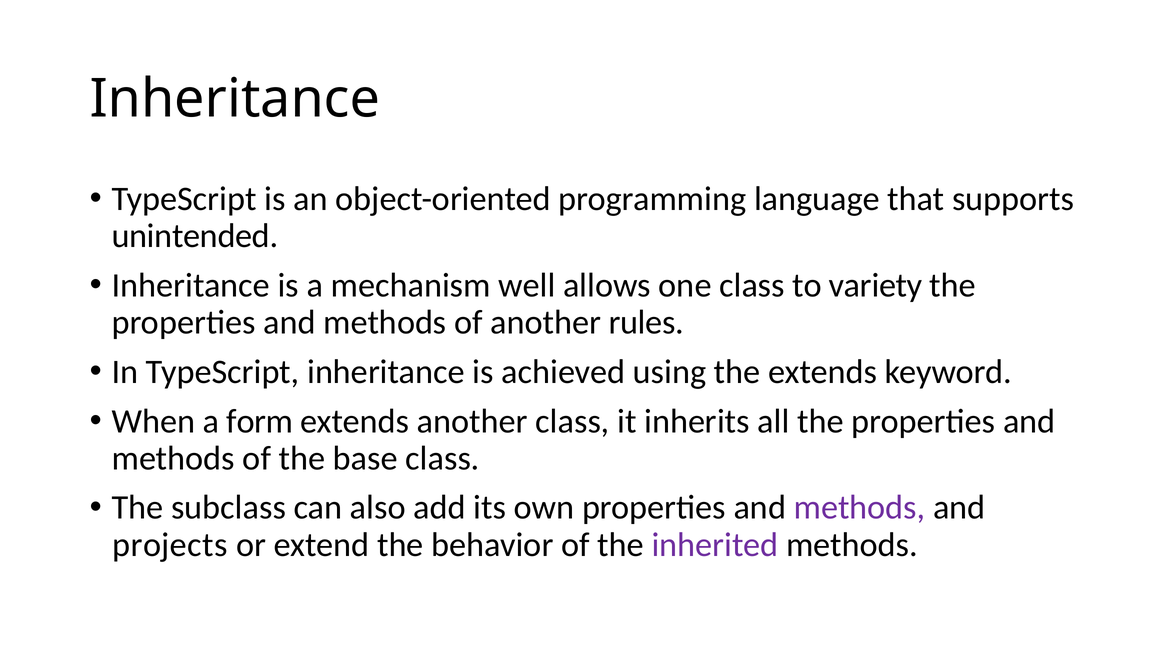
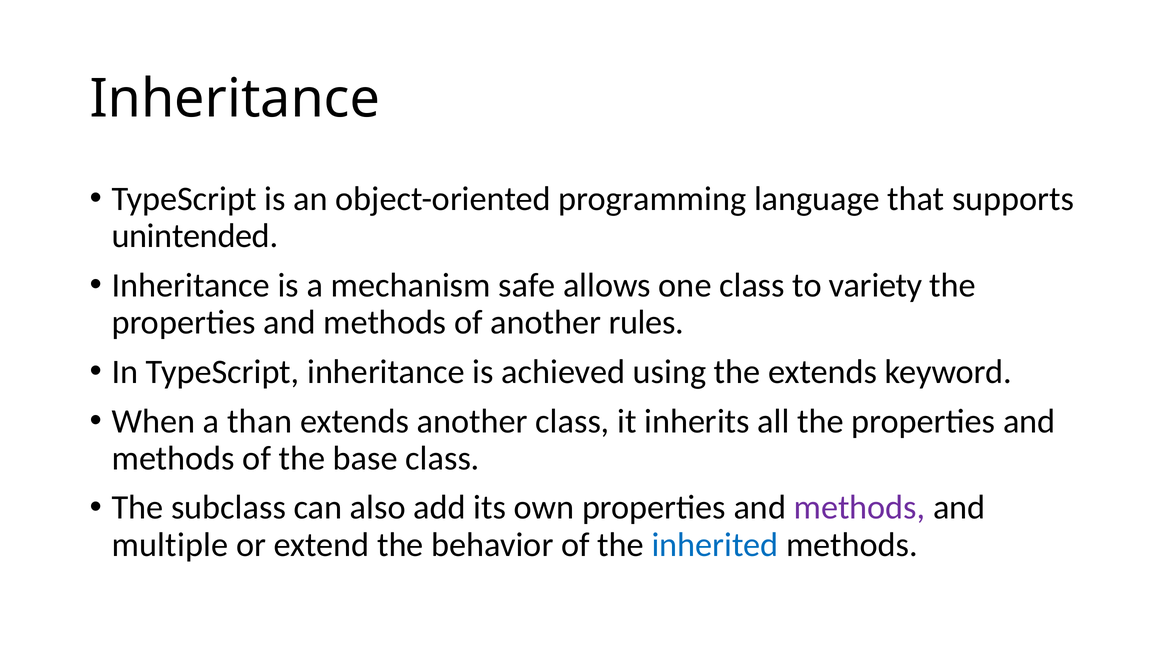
well: well -> safe (527, 285)
form: form -> than (260, 421)
projects: projects -> multiple (170, 544)
inherited colour: purple -> blue (715, 544)
